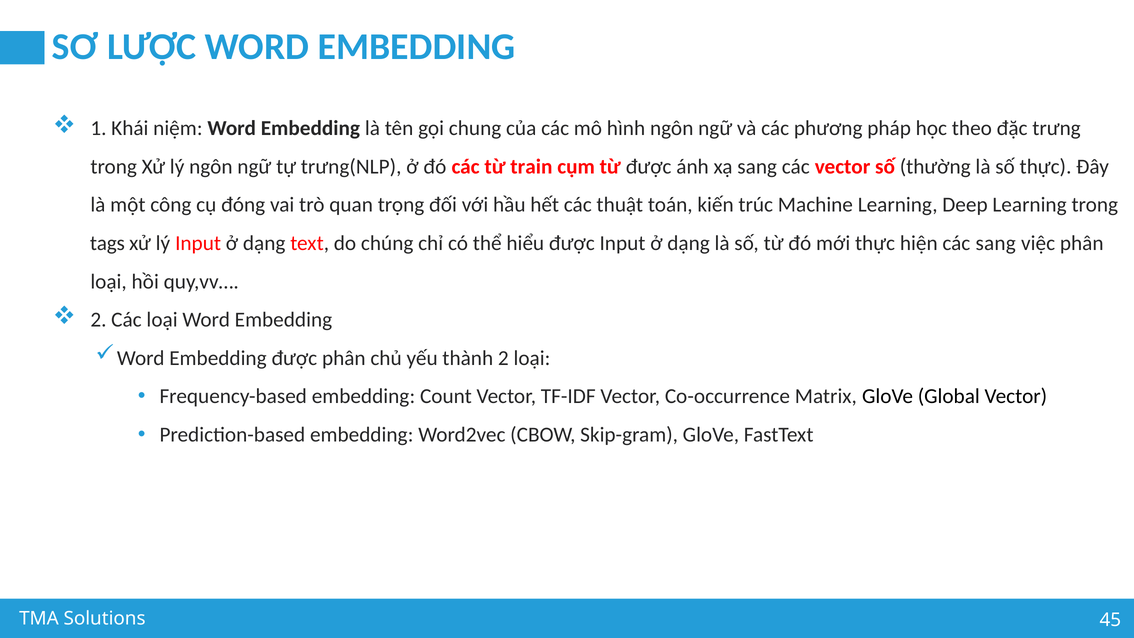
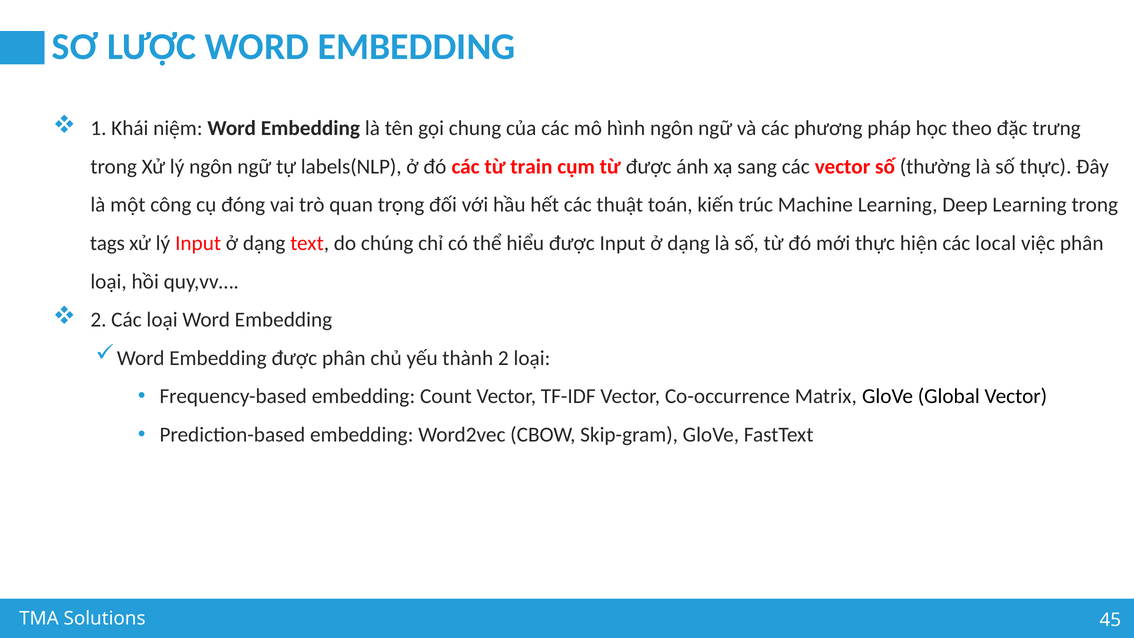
trưng(NLP: trưng(NLP -> labels(NLP (351, 167)
các sang: sang -> local (996, 243)
